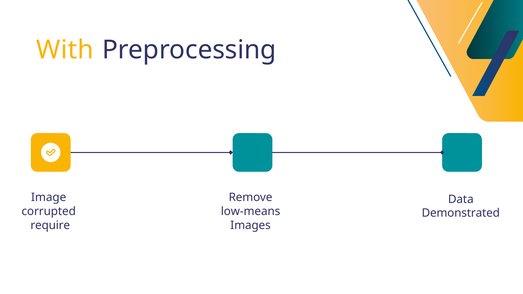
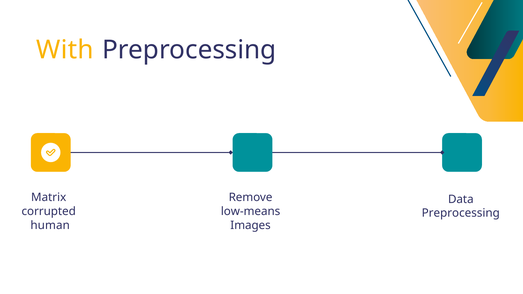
Image: Image -> Matrix (49, 198)
Demonstrated: Demonstrated -> Preprocessing (461, 213)
require: require -> human (50, 226)
